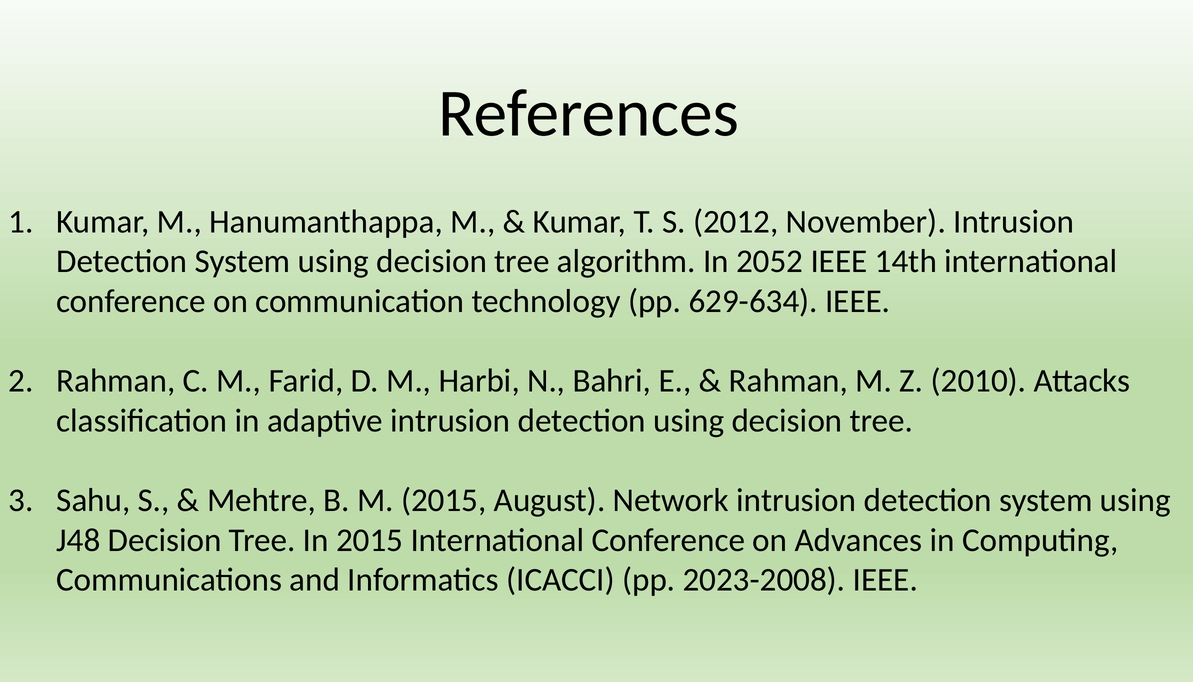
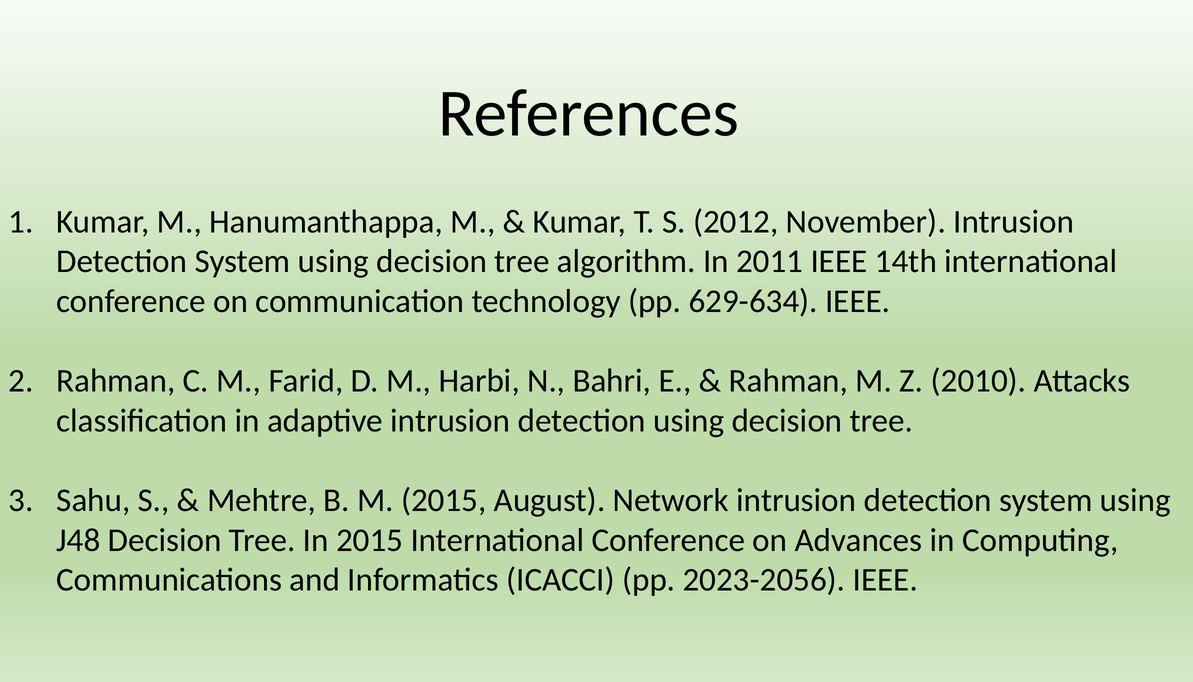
2052: 2052 -> 2011 (770, 261)
2023-2008: 2023-2008 -> 2023-2056 (764, 580)
